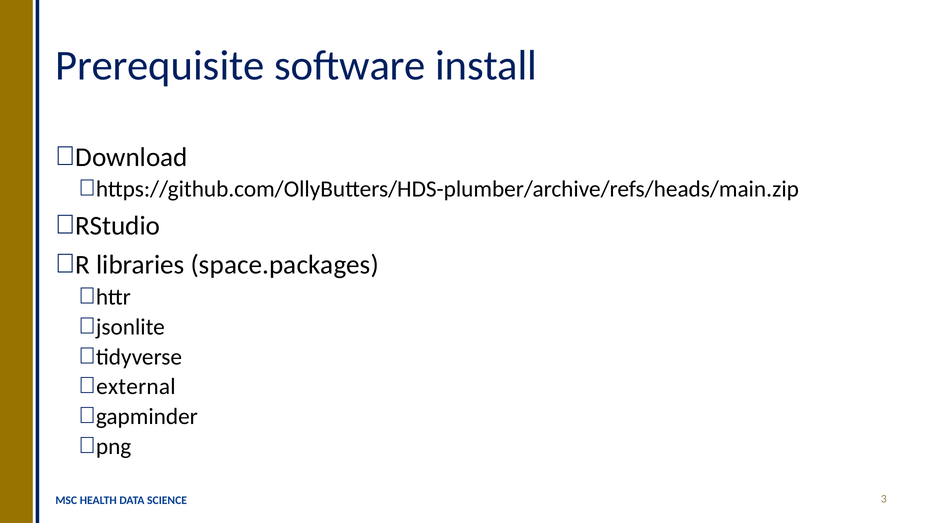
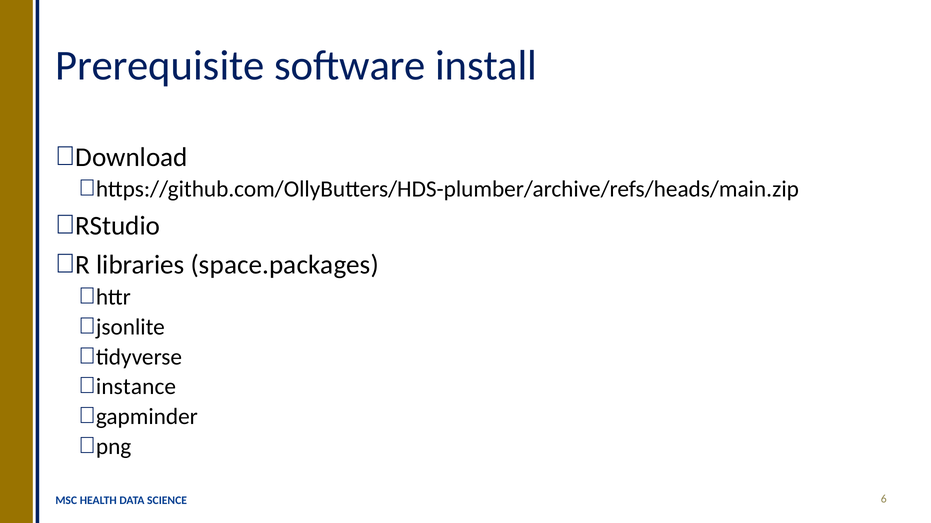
external: external -> instance (136, 387)
3: 3 -> 6 (884, 500)
